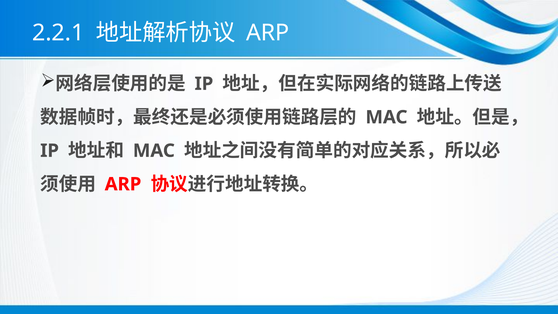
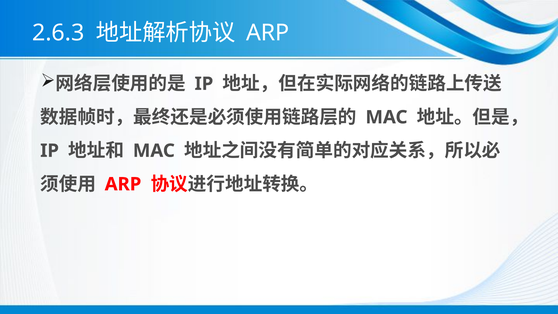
2.2.1: 2.2.1 -> 2.6.3 (58, 33)
